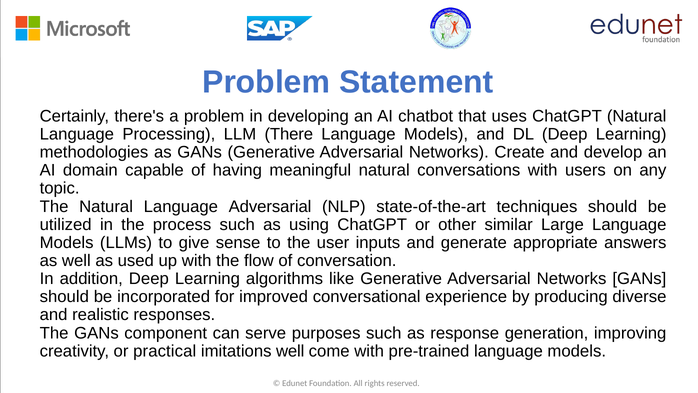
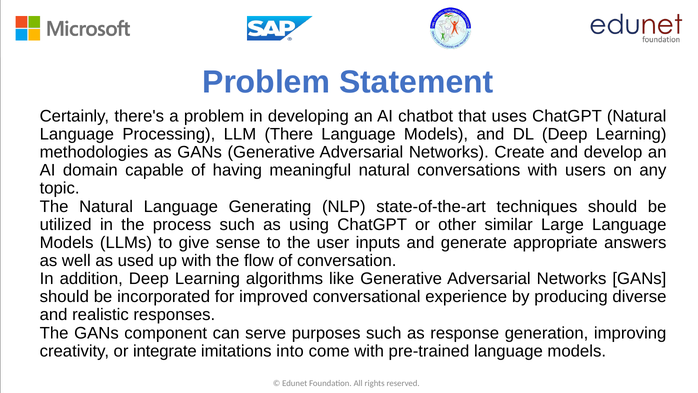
Language Adversarial: Adversarial -> Generating (270, 206)
practical: practical -> integrate (165, 351)
imitations well: well -> into (290, 351)
